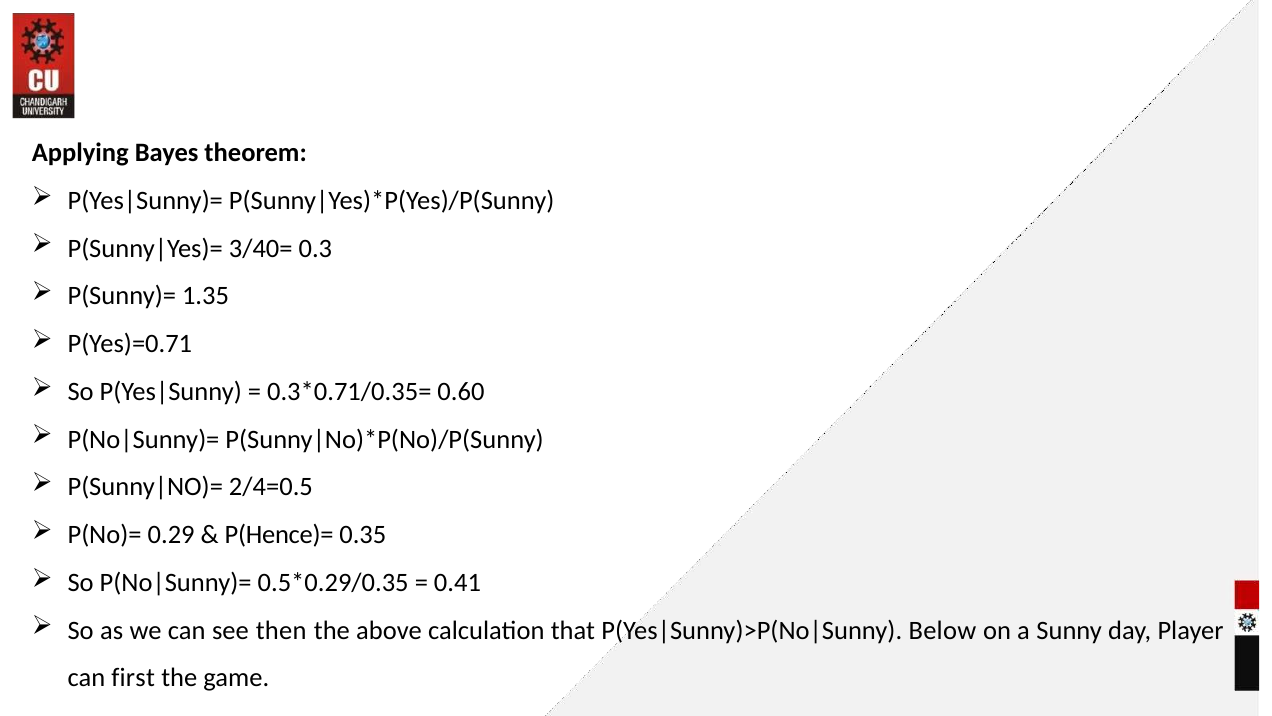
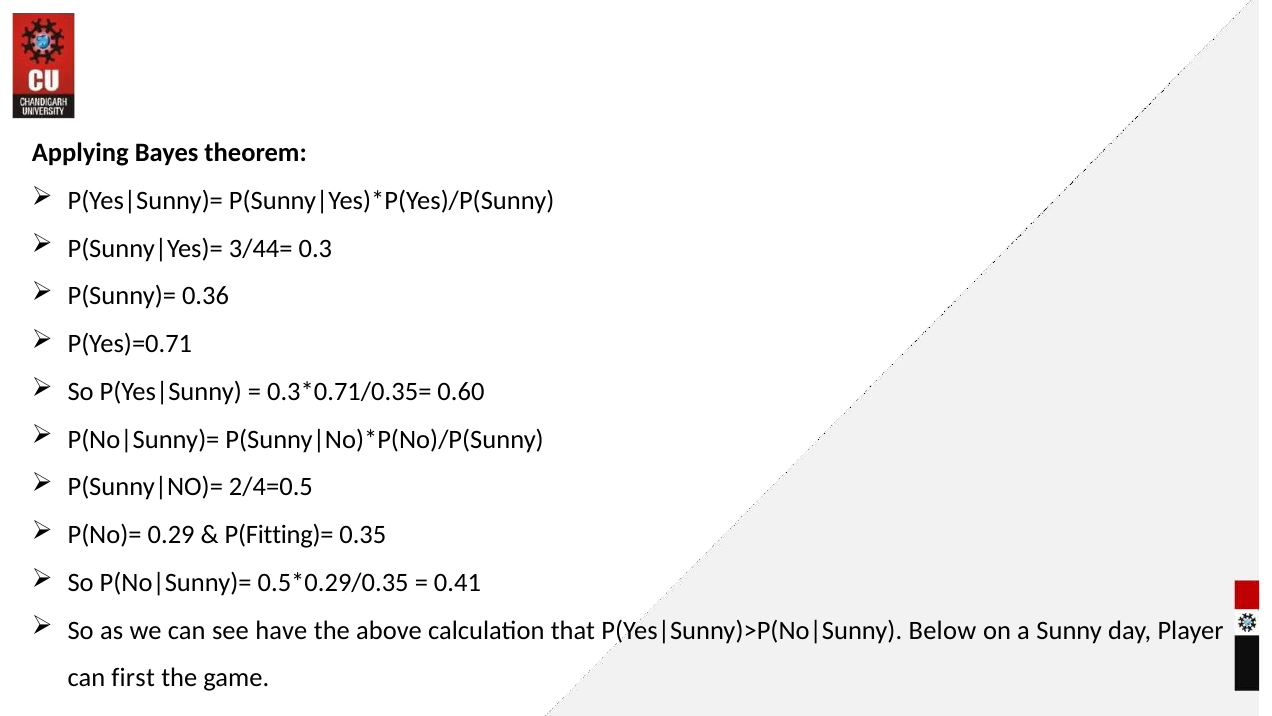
3/40=: 3/40= -> 3/44= (261, 248)
1.35: 1.35 -> 0.36 (206, 296)
P(Hence)=: P(Hence)= -> P(Fitting)= (279, 534)
then: then -> have (281, 630)
